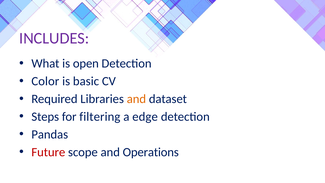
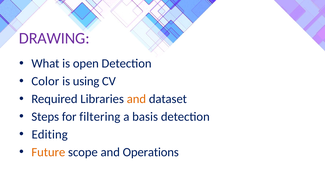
INCLUDES: INCLUDES -> DRAWING (54, 38)
basic: basic -> using (86, 81)
edge: edge -> basis (145, 117)
Pandas: Pandas -> Editing (50, 134)
Future colour: red -> orange (48, 152)
